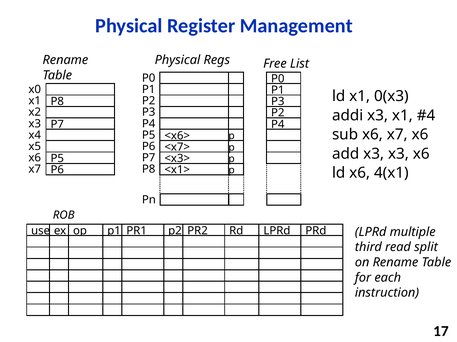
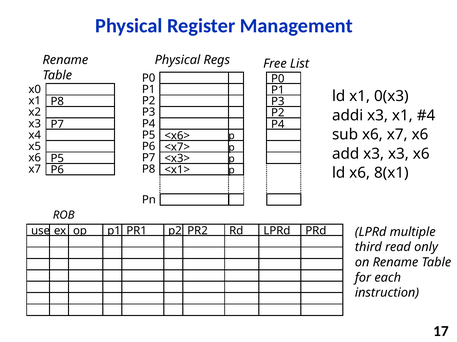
4(x1: 4(x1 -> 8(x1 (391, 173)
split: split -> only (426, 248)
